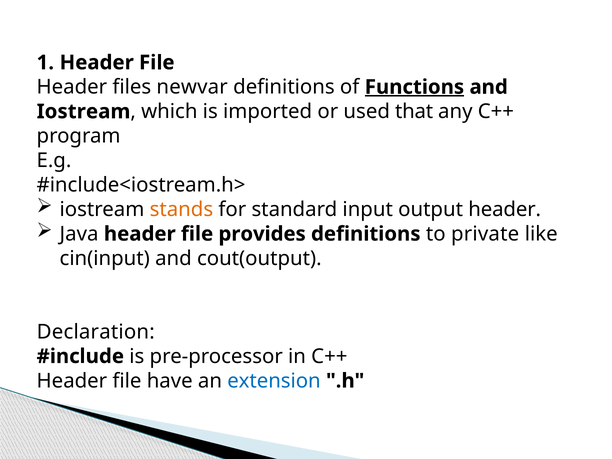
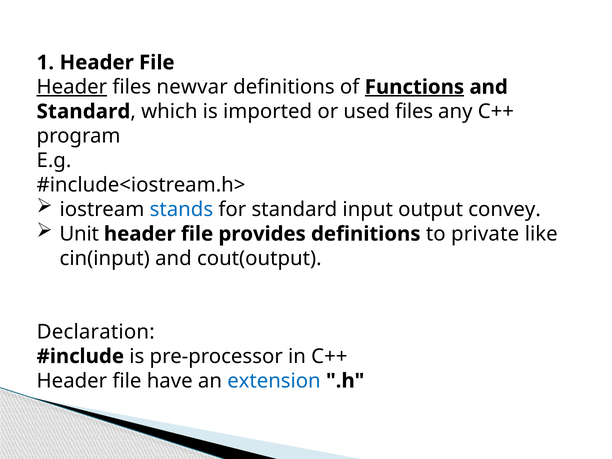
Header underline: none -> present (72, 87)
Iostream: Iostream -> Standard (83, 112)
used that: that -> files (414, 112)
stands colour: orange -> blue (181, 209)
output header: header -> convey (505, 209)
Java: Java -> Unit (79, 234)
